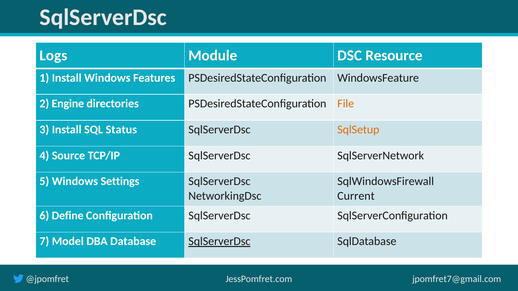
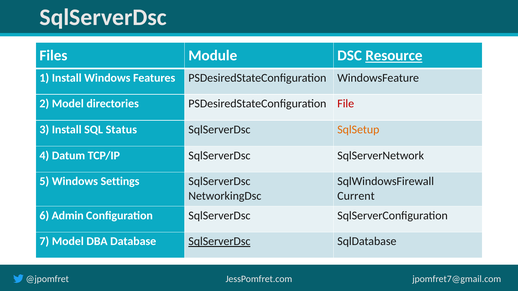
Logs: Logs -> Files (53, 56)
Resource underline: none -> present (394, 56)
2 Engine: Engine -> Model (68, 104)
File colour: orange -> red (346, 104)
Source: Source -> Datum (68, 156)
Define: Define -> Admin (68, 216)
